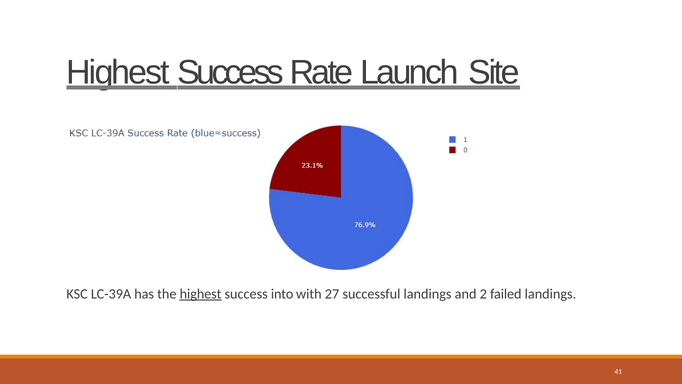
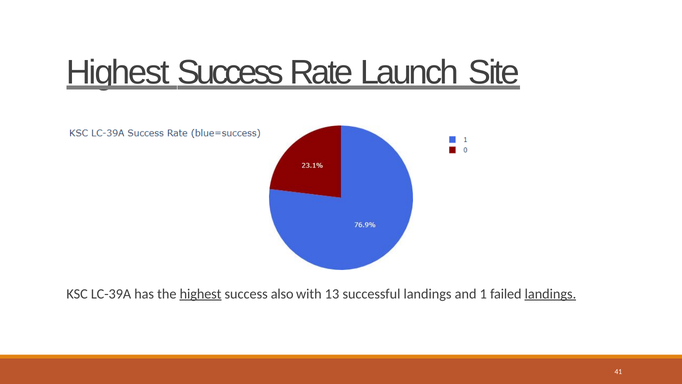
into: into -> also (282, 294)
27: 27 -> 13 (332, 294)
2: 2 -> 1 (483, 294)
landings underline: none -> present (550, 294)
